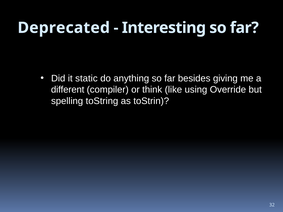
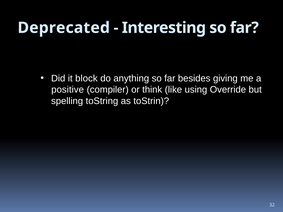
static: static -> block (86, 78)
different: different -> positive (68, 90)
